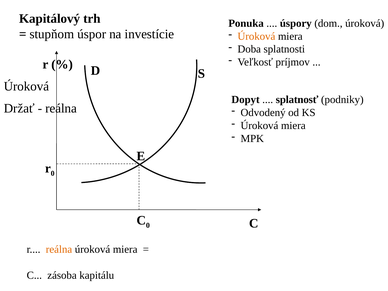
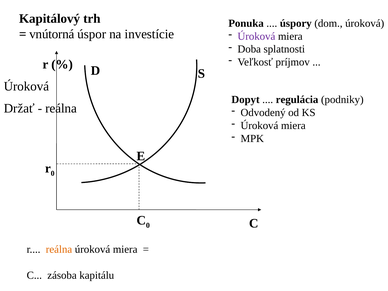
stupňom: stupňom -> vnútorná (52, 34)
Úroková colour: orange -> purple (256, 36)
splatnosť: splatnosť -> regulácia (297, 100)
